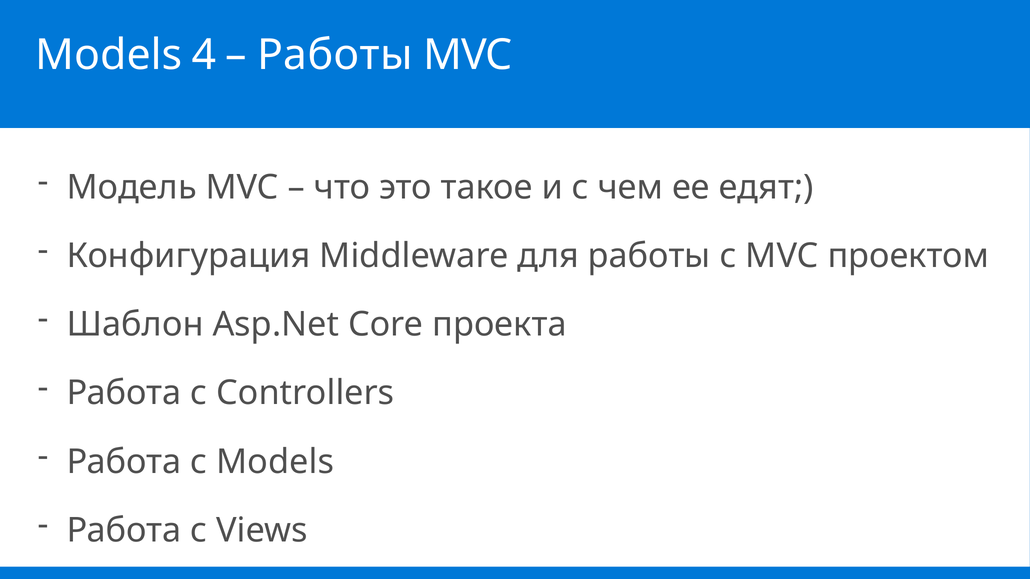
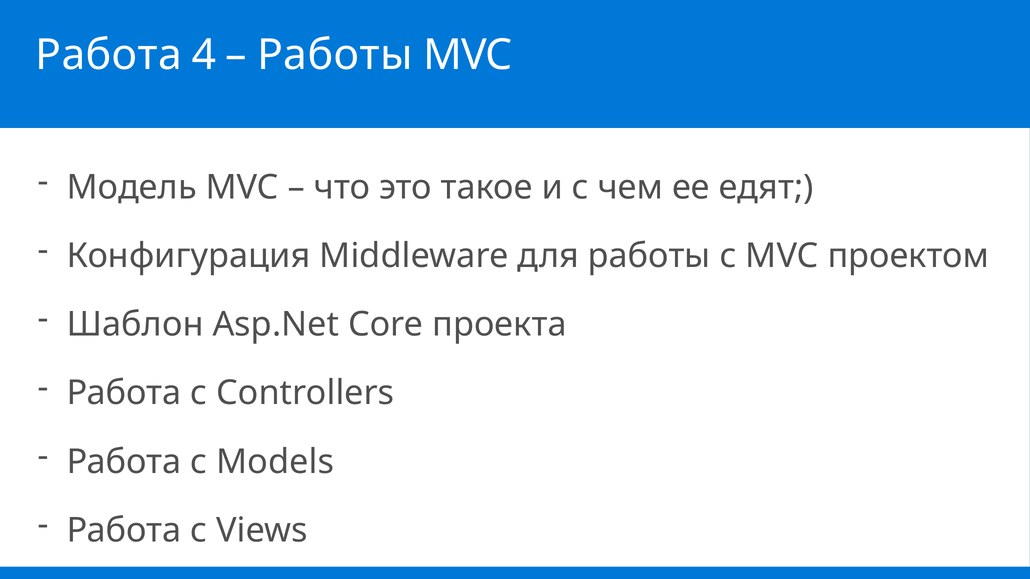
Models: Models -> Работа (109, 55)
